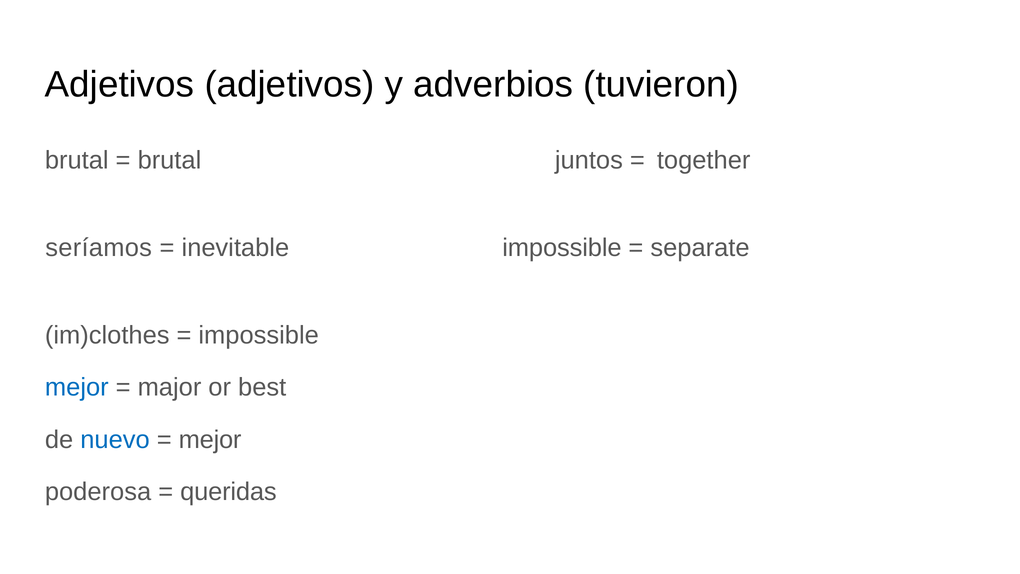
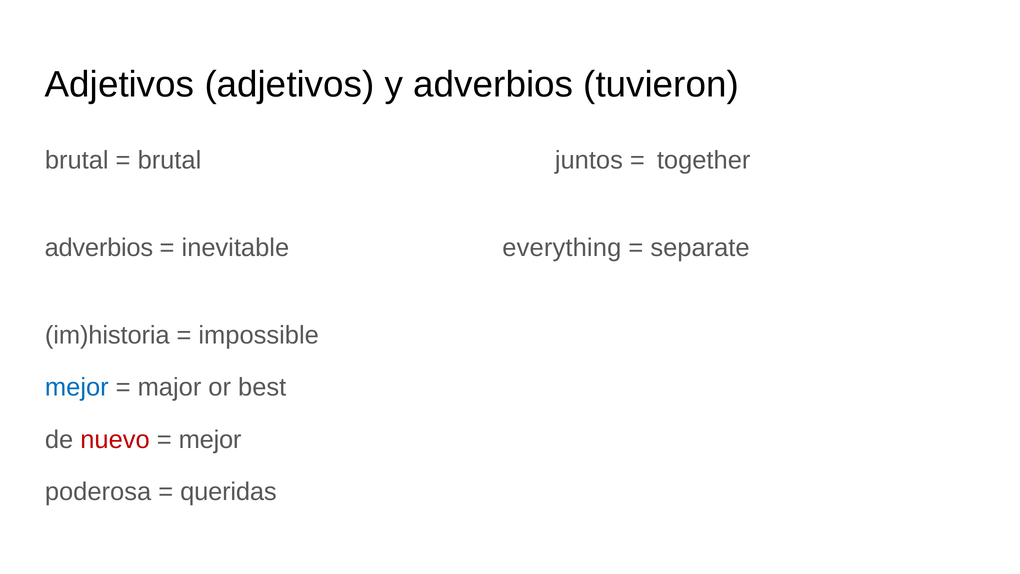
seríamos: seríamos -> adverbios (99, 248)
inevitable impossible: impossible -> everything (562, 248)
im)clothes: im)clothes -> im)historia (107, 335)
nuevo colour: blue -> red (115, 439)
